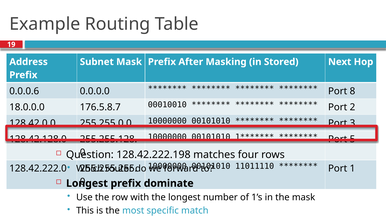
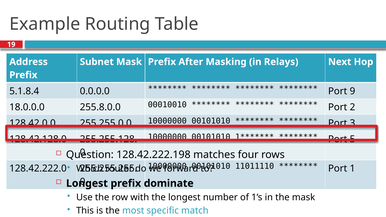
Stored: Stored -> Relays (281, 62)
0.0.0.6: 0.0.0.6 -> 5.1.8.4 (24, 91)
8: 8 -> 9 (352, 91)
176.5.8.7: 176.5.8.7 -> 255.8.0.0 (100, 107)
